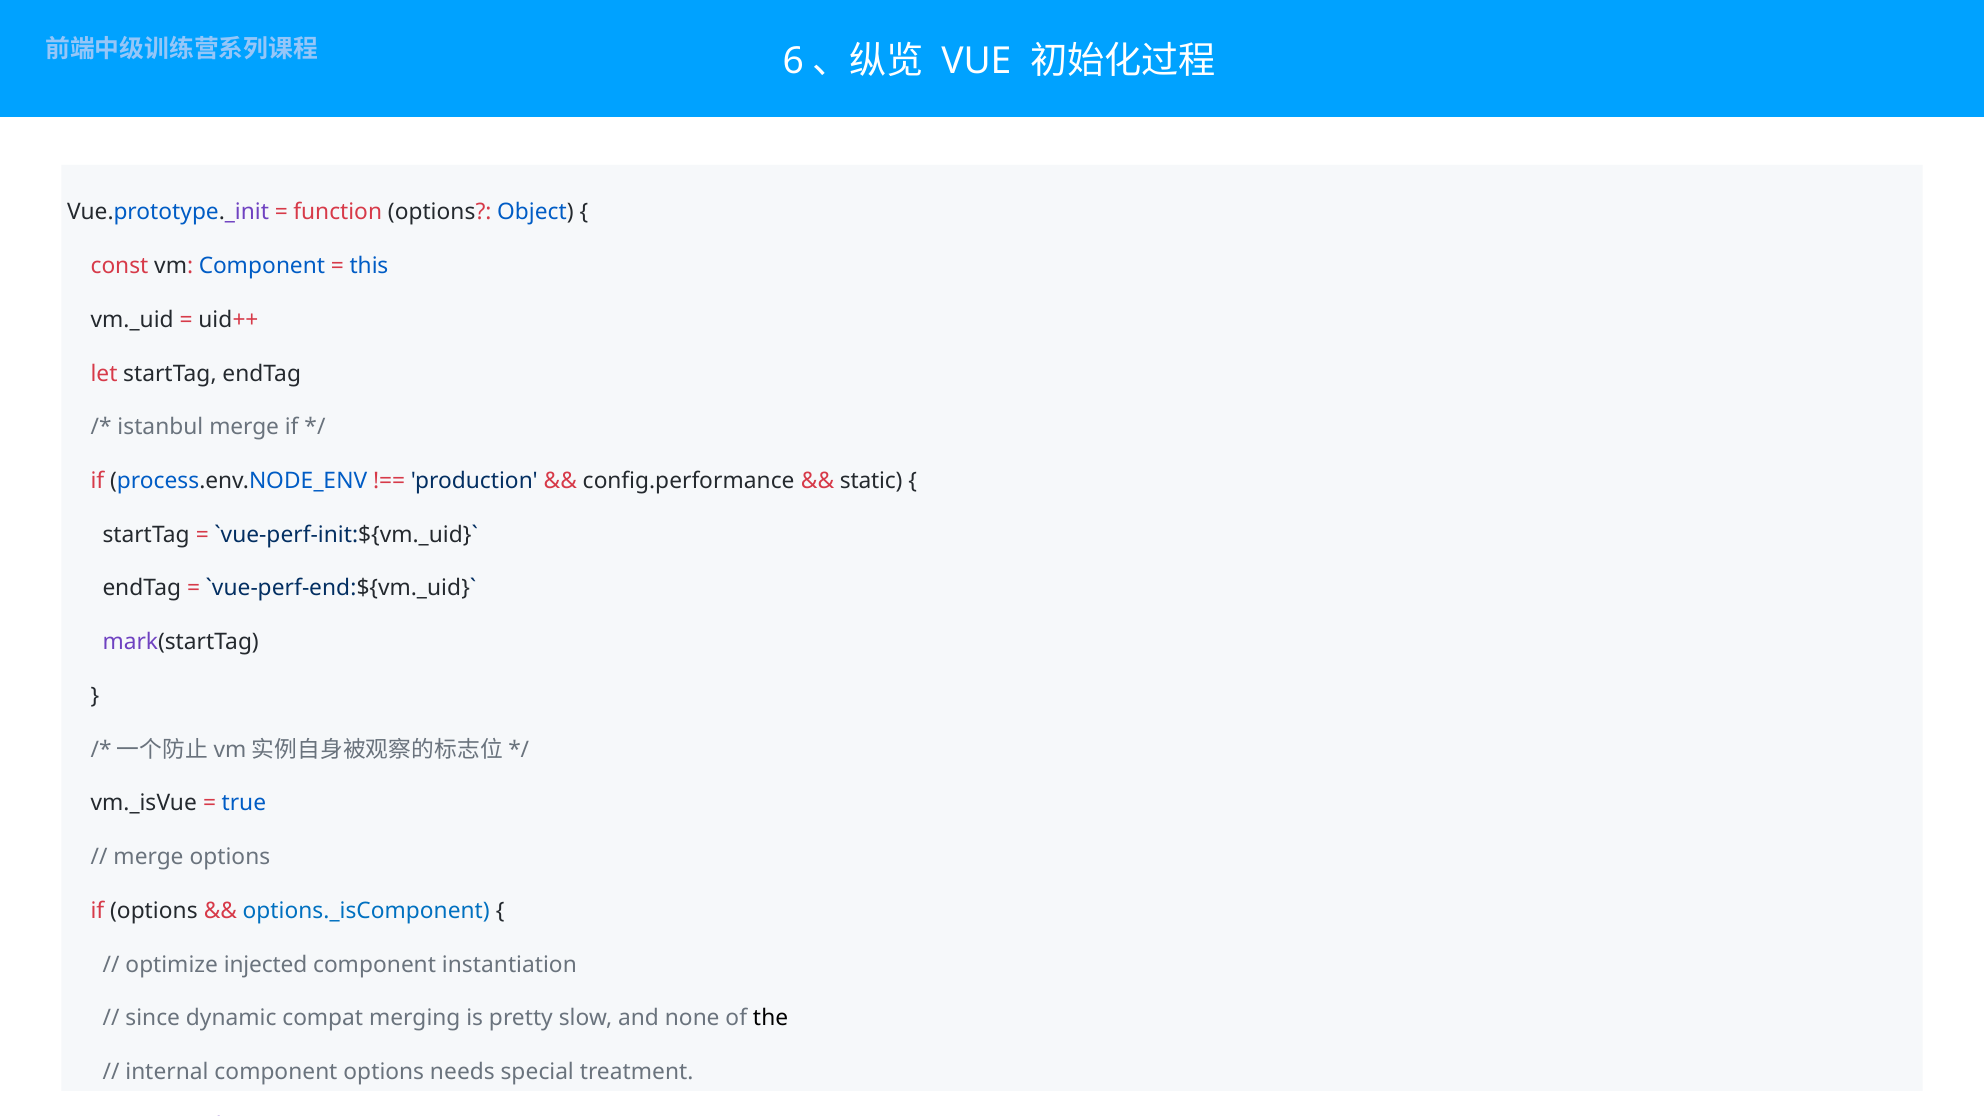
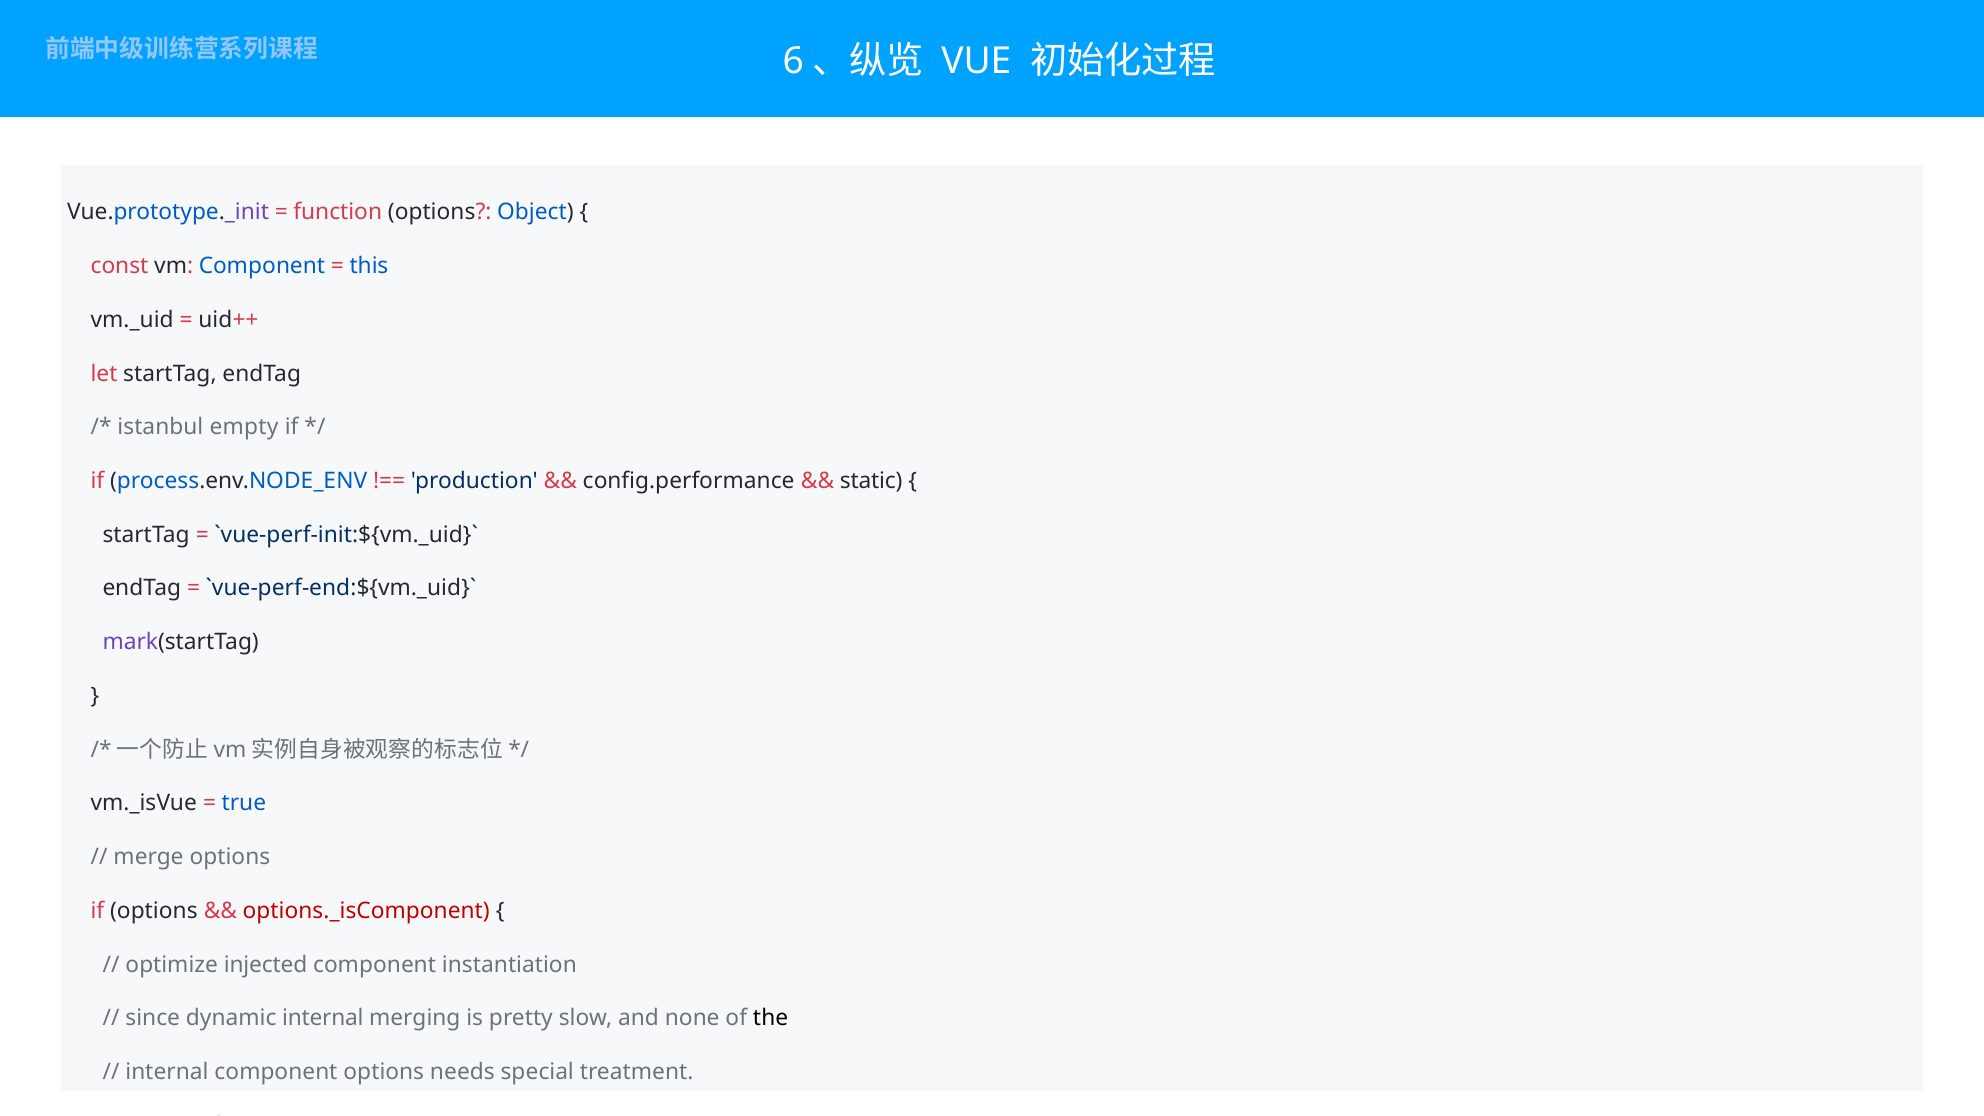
istanbul merge: merge -> empty (244, 427)
options._isComponent colour: blue -> red (366, 911)
dynamic compat: compat -> internal (323, 1018)
